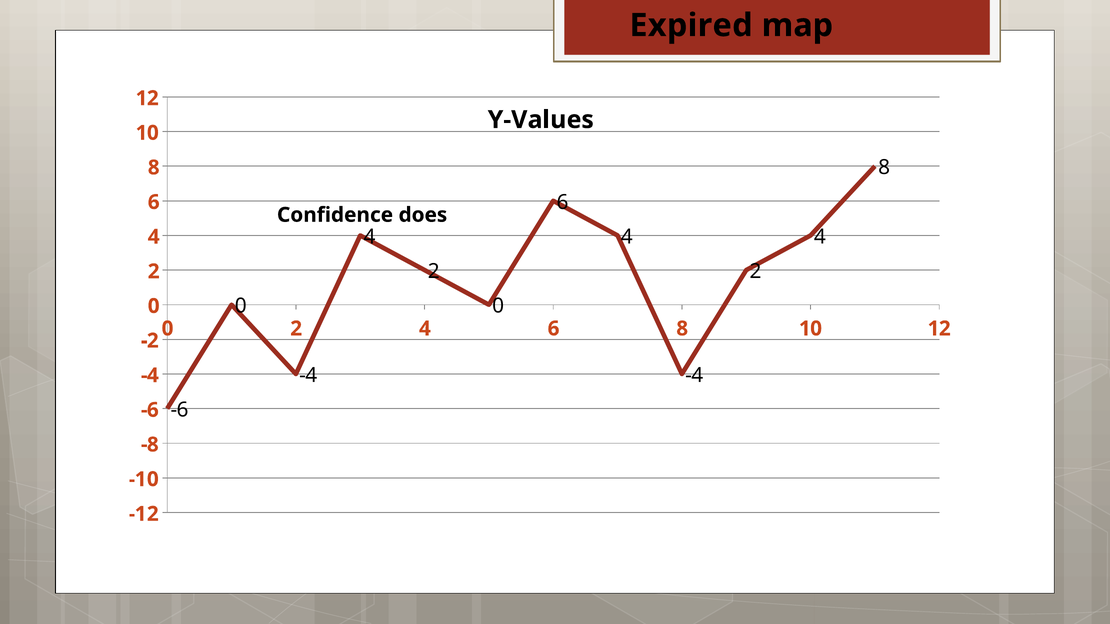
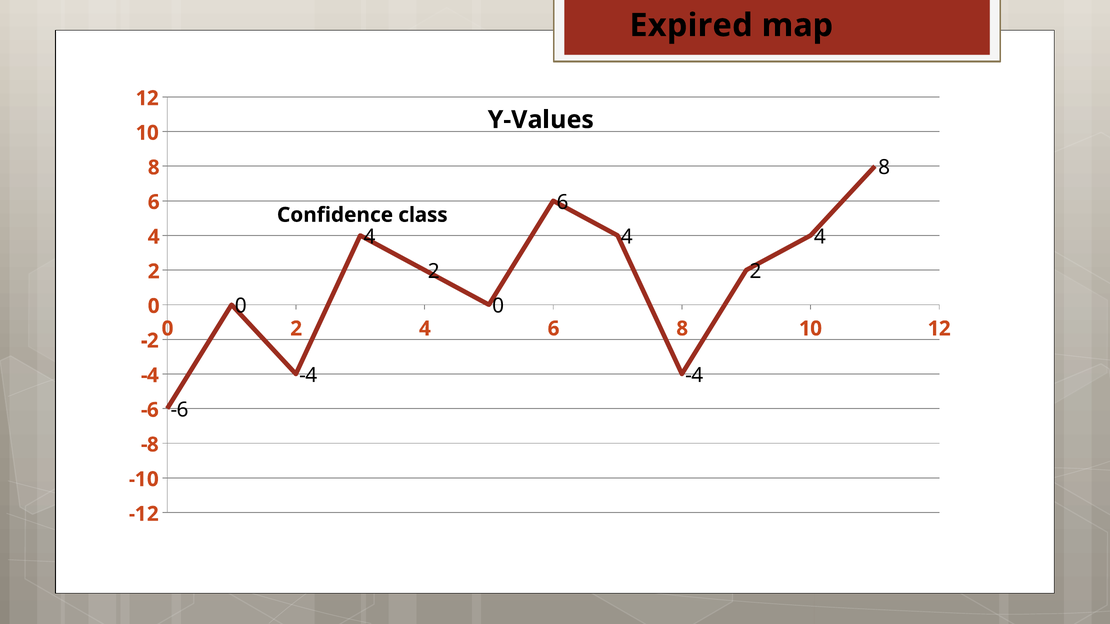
does: does -> class (423, 215)
